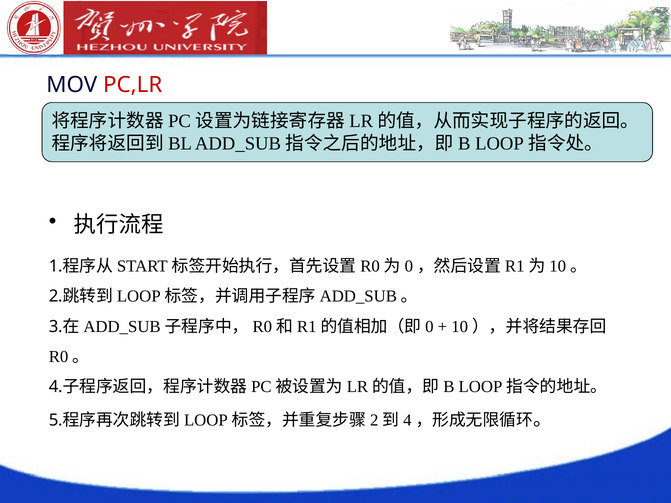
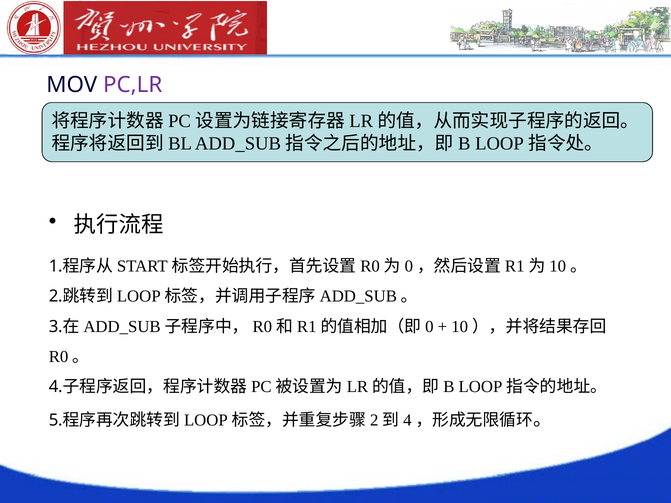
PC,LR colour: red -> purple (133, 85)
